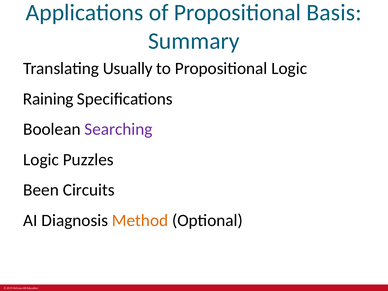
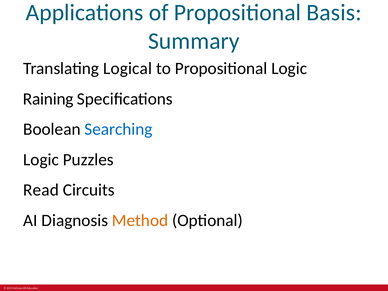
Usually: Usually -> Logical (128, 68)
Searching colour: purple -> blue (119, 129)
Been: Been -> Read (41, 190)
